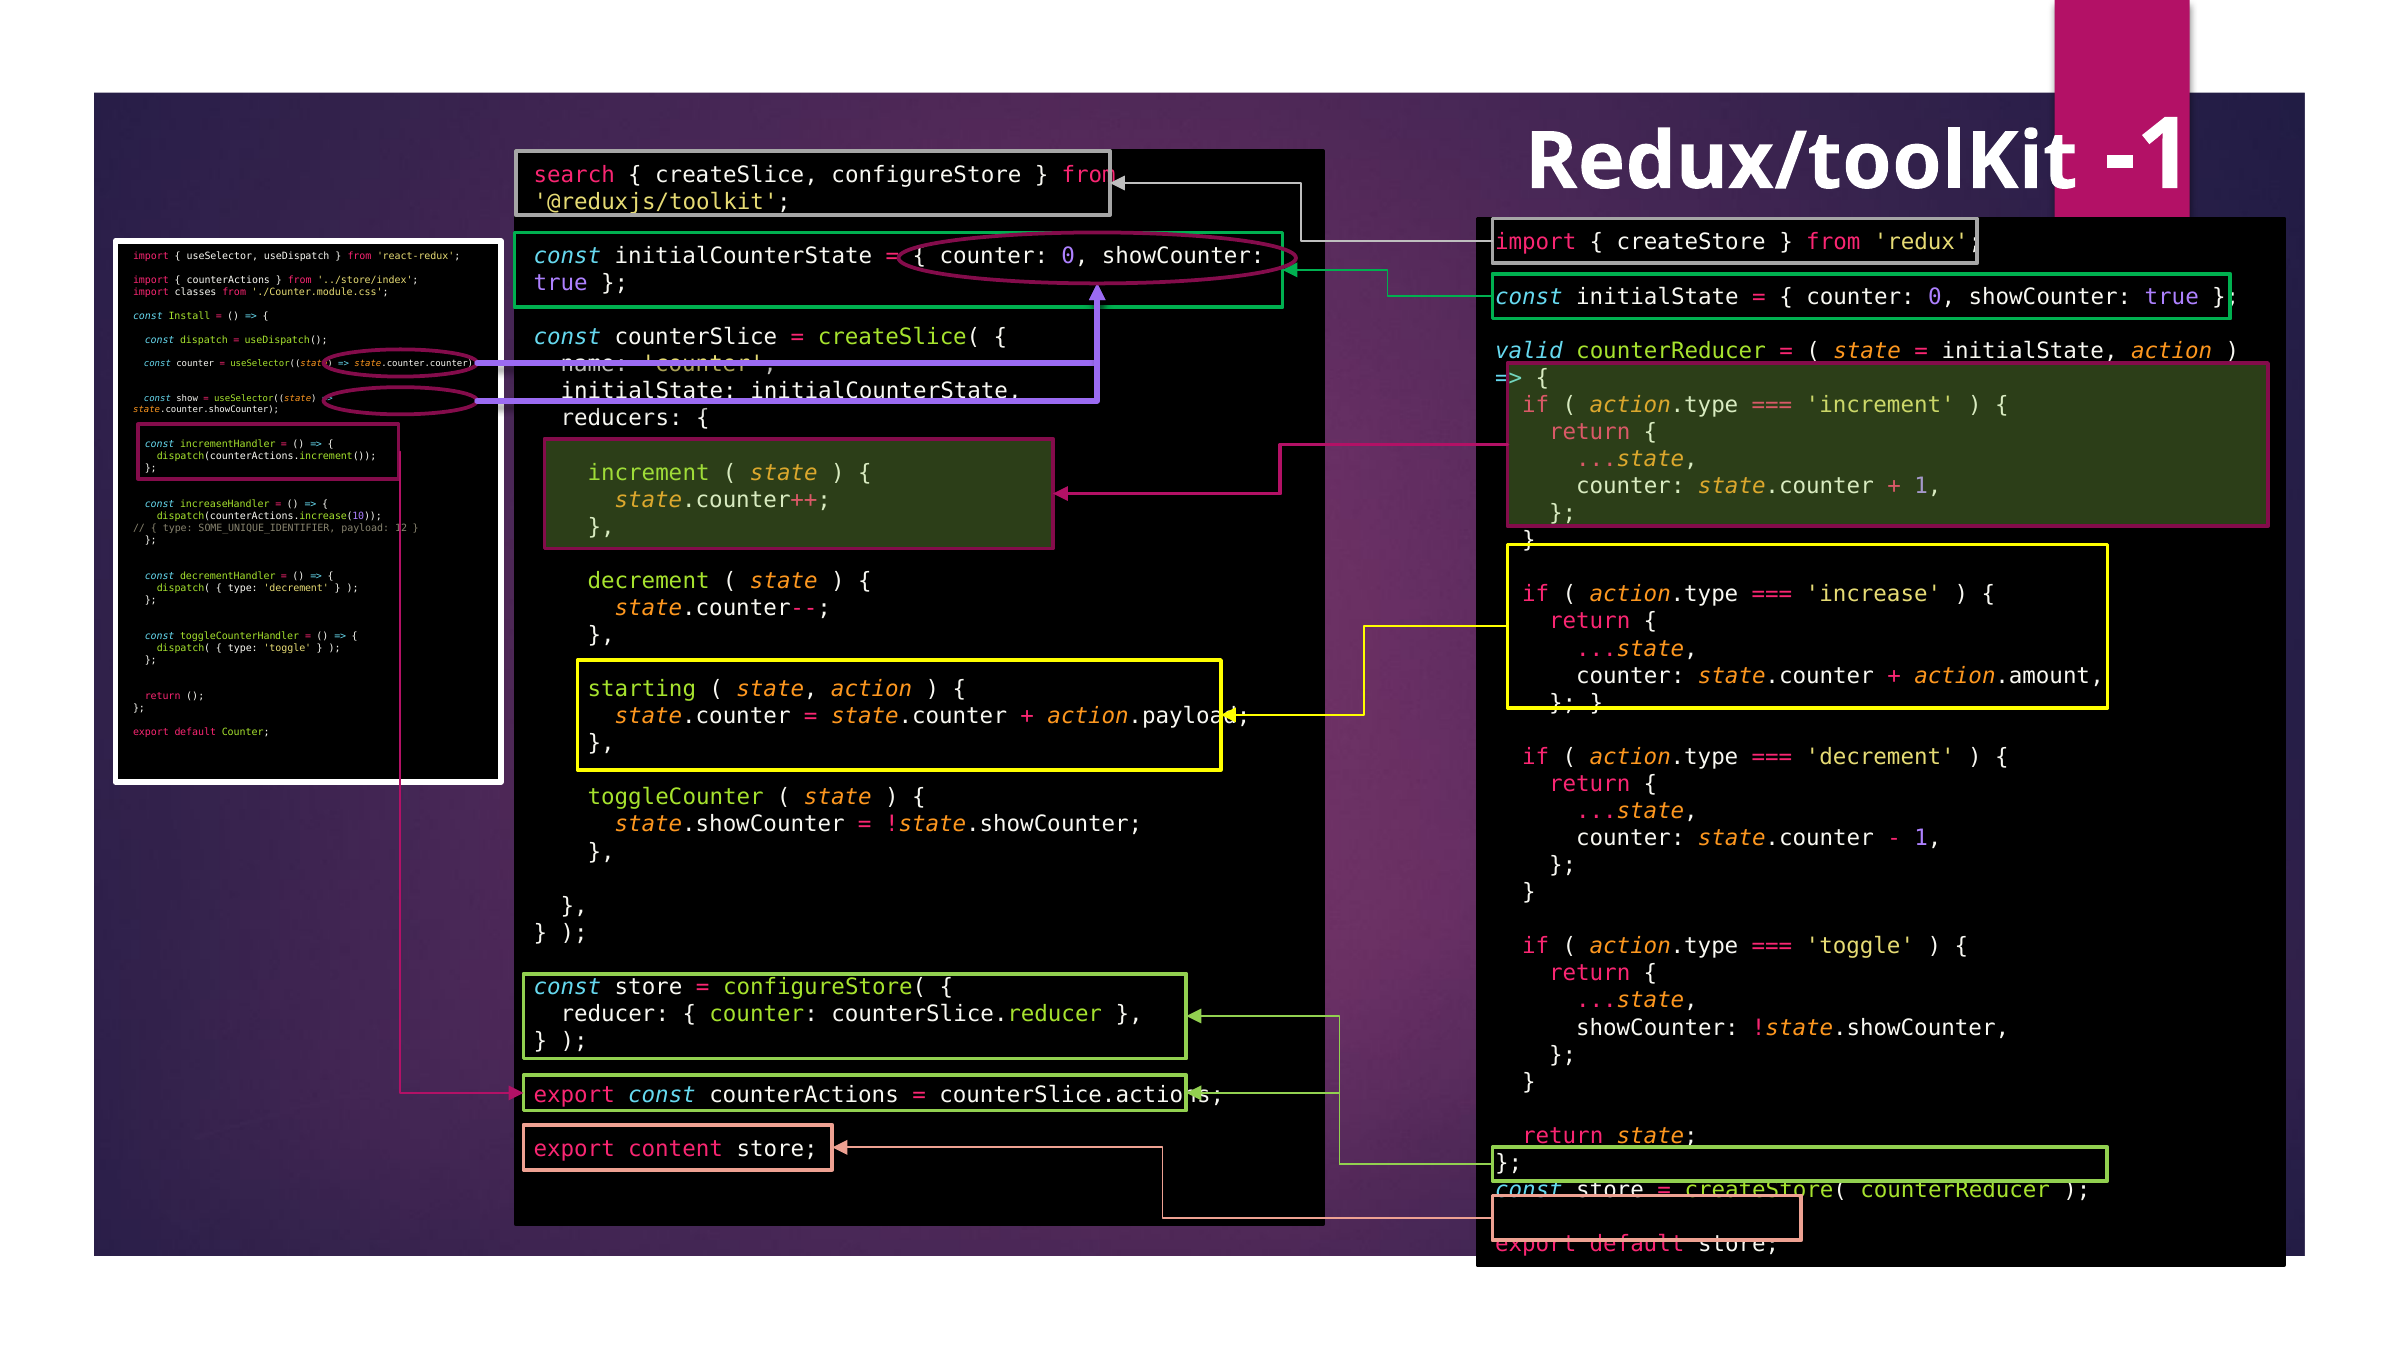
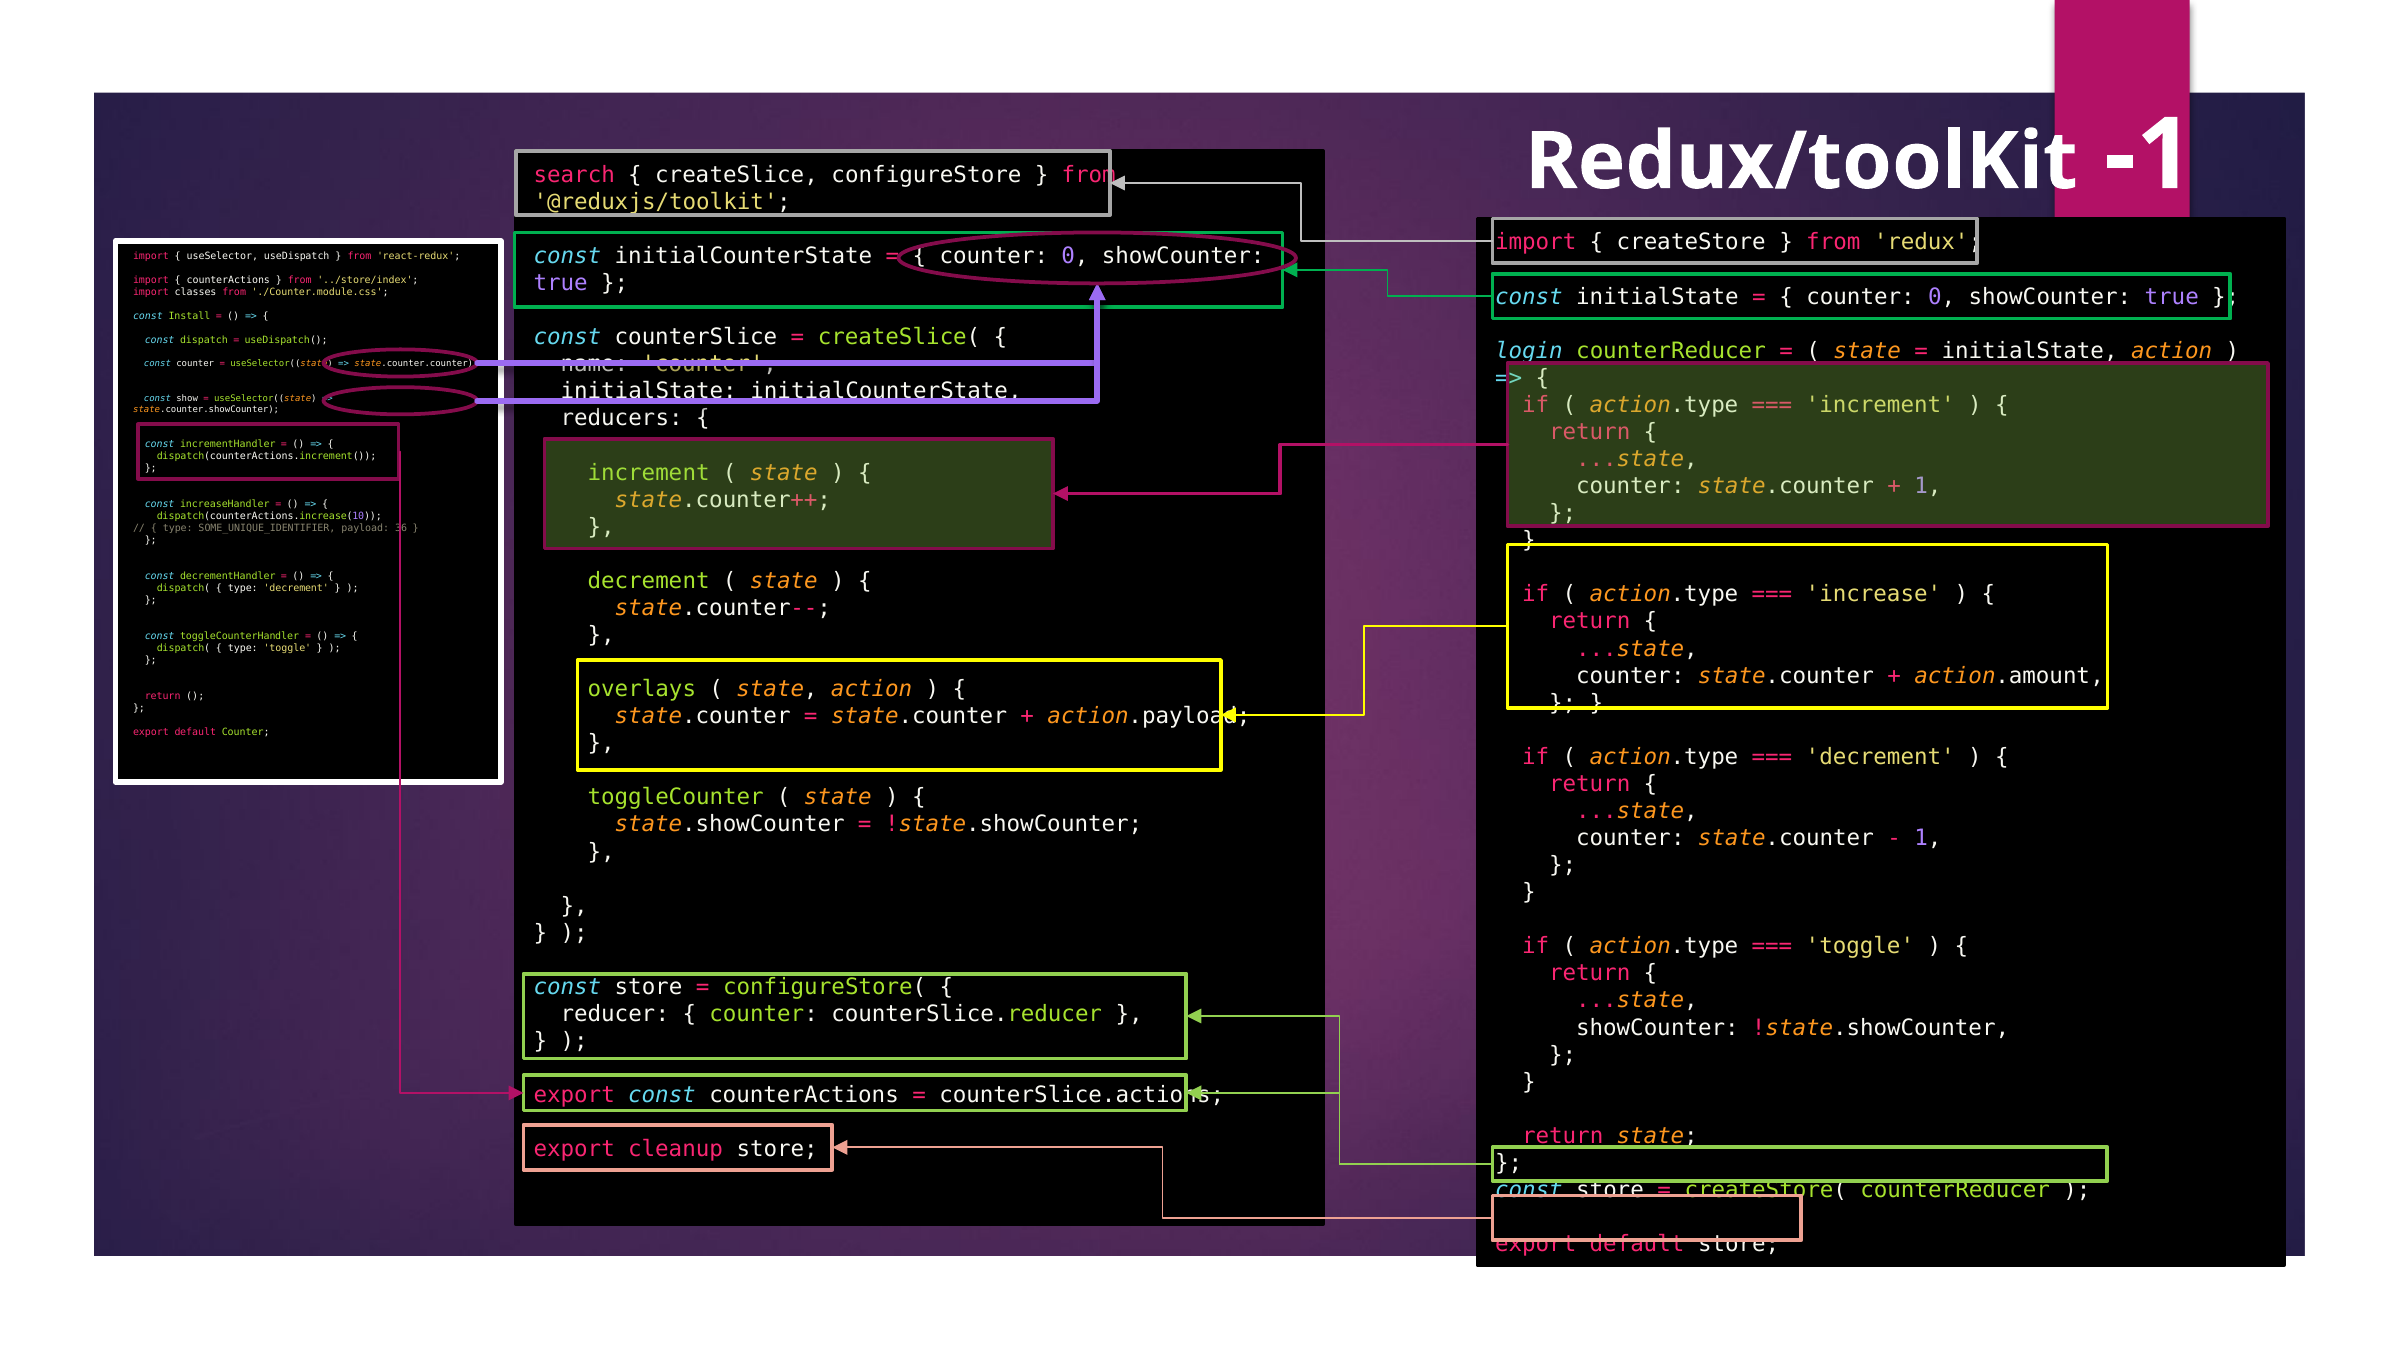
valid: valid -> login (1529, 351)
12: 12 -> 36 (401, 528)
starting: starting -> overlays (642, 689)
content: content -> cleanup (676, 1149)
